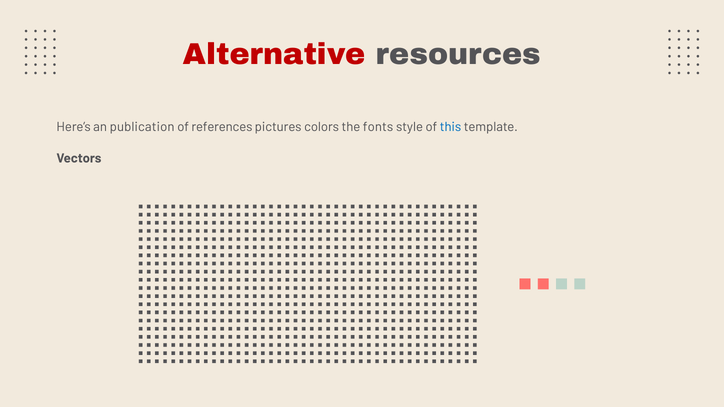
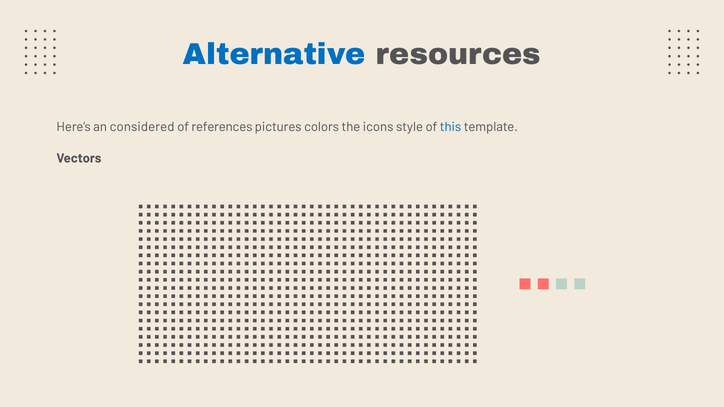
Alternative colour: red -> blue (274, 54)
publication: publication -> considered (142, 127)
fonts: fonts -> icons (378, 127)
